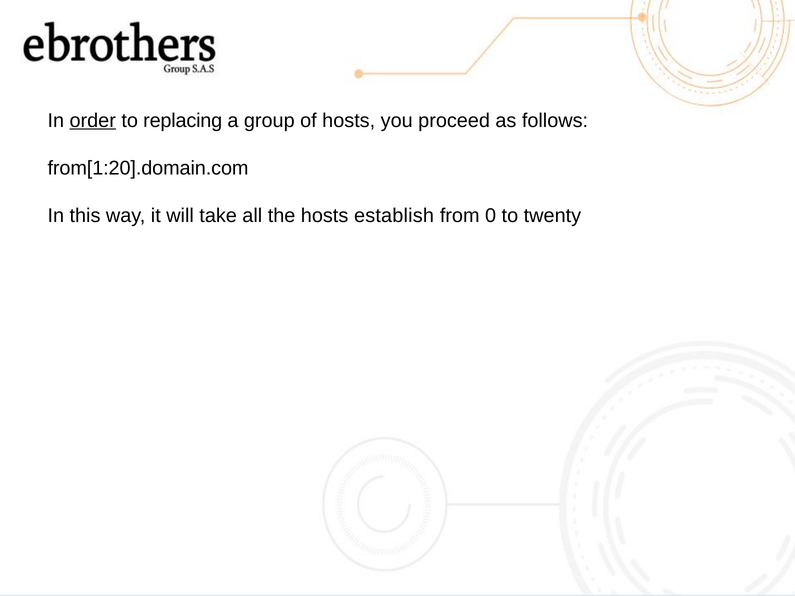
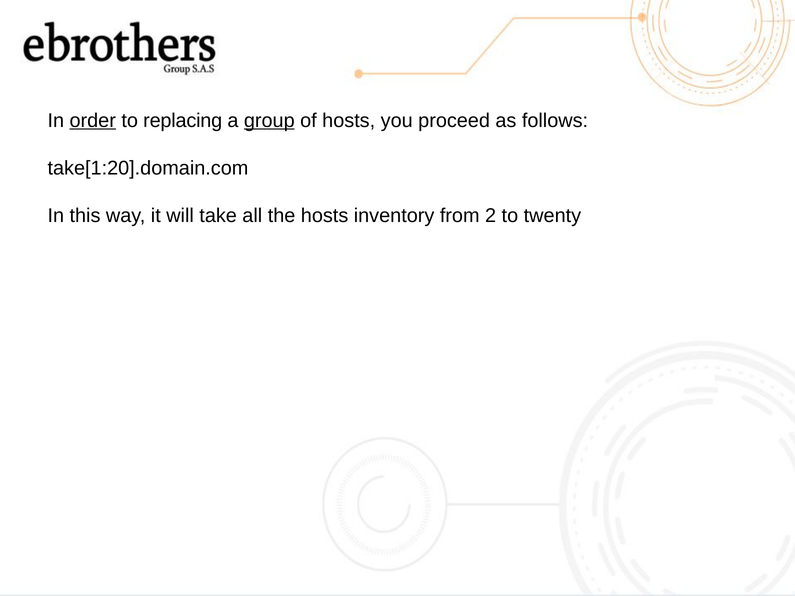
group underline: none -> present (269, 121)
from[1:20].domain.com: from[1:20].domain.com -> take[1:20].domain.com (148, 168)
establish: establish -> inventory (394, 216)
0: 0 -> 2 (491, 216)
